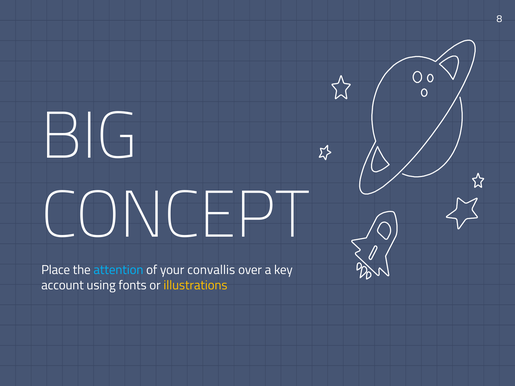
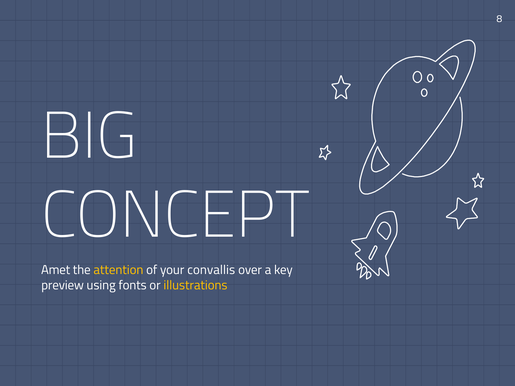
Place: Place -> Amet (56, 270)
attention colour: light blue -> yellow (118, 270)
account: account -> preview (63, 285)
